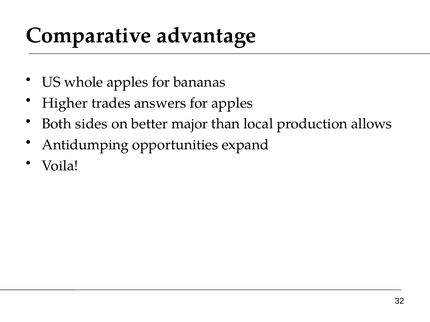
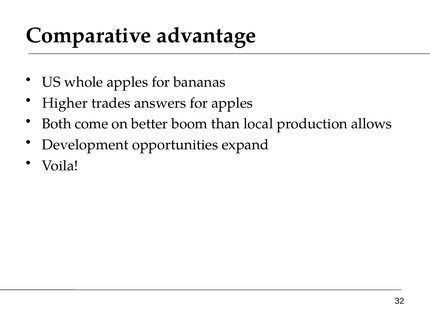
sides: sides -> come (92, 124)
major: major -> boom (190, 124)
Antidumping: Antidumping -> Development (85, 145)
